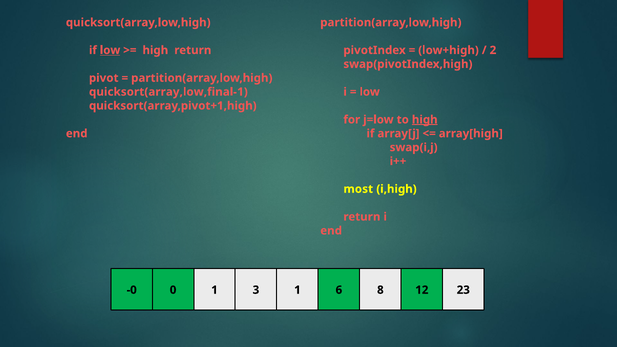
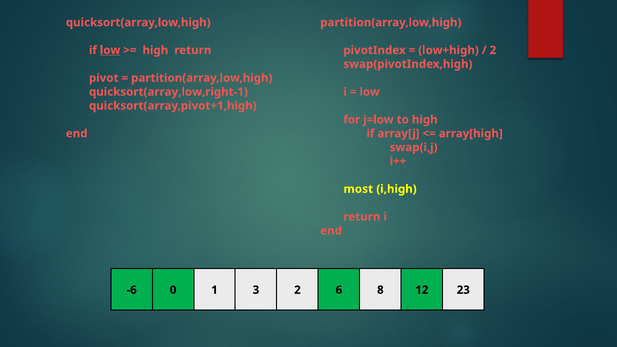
quicksort(array,low,final-1: quicksort(array,low,final-1 -> quicksort(array,low,right-1 (168, 92)
high underline: present -> none (425, 120)
-0: -0 -> -6 (132, 290)
3 1: 1 -> 2 (297, 290)
